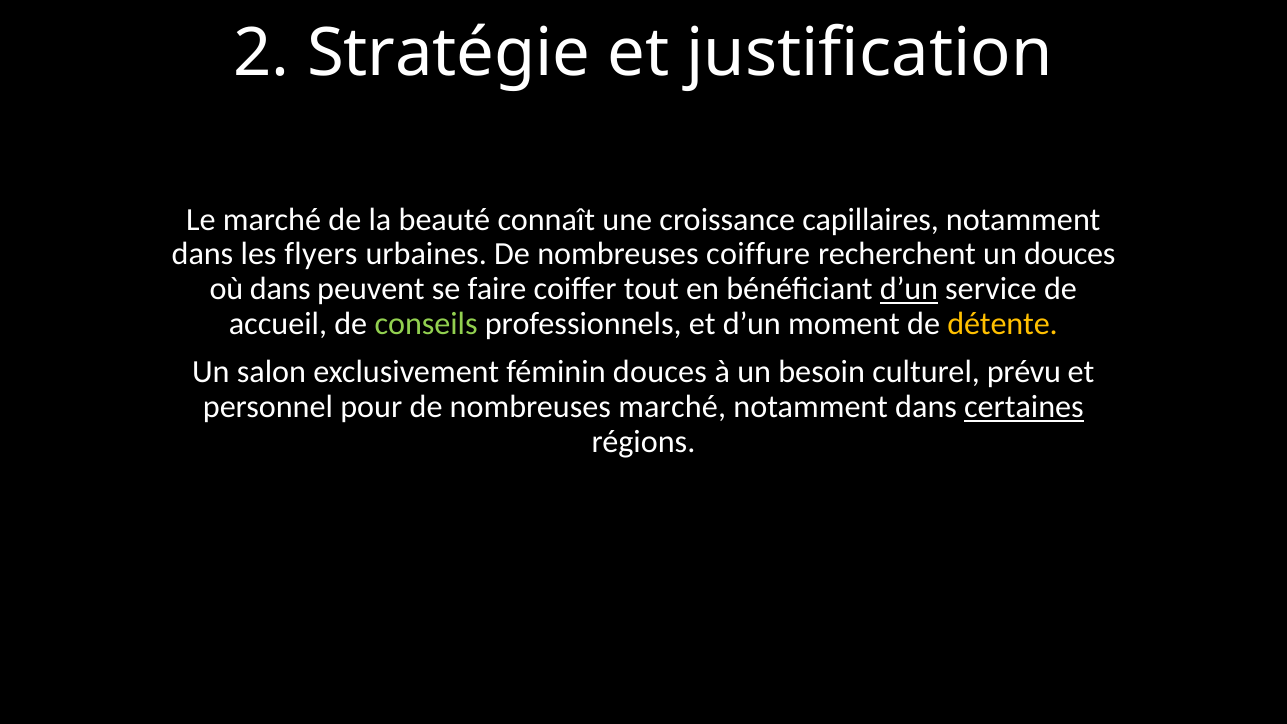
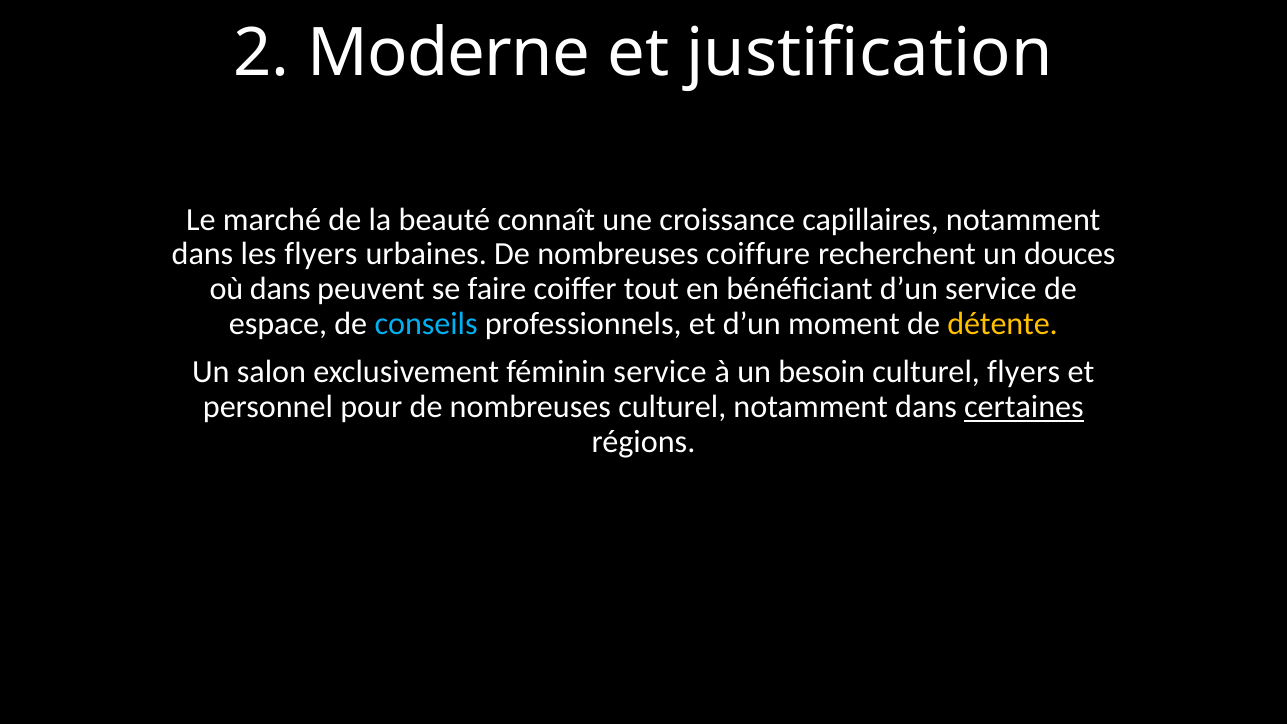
Stratégie: Stratégie -> Moderne (449, 53)
d’un underline: present -> none (909, 289)
accueil: accueil -> espace (278, 324)
conseils colour: light green -> light blue (426, 324)
féminin douces: douces -> service (660, 372)
culturel prévu: prévu -> flyers (1024, 372)
nombreuses marché: marché -> culturel (672, 407)
